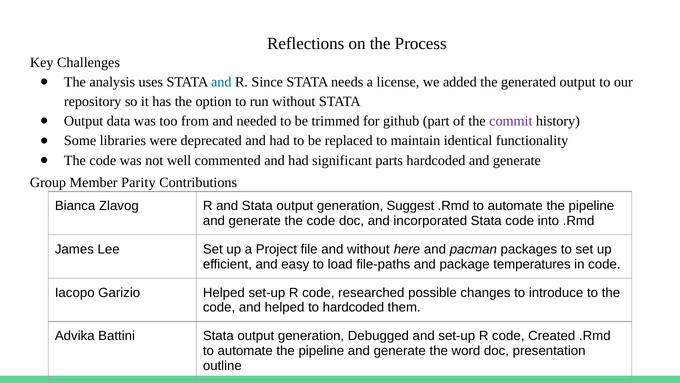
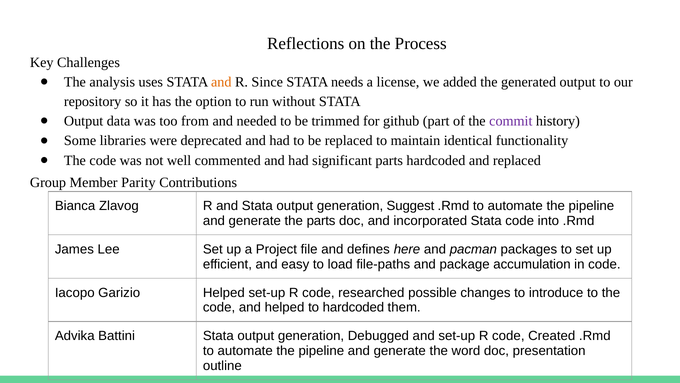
and colour: blue -> orange (221, 82)
hardcoded and generate: generate -> replaced (517, 160)
generate the code: code -> parts (321, 221)
and without: without -> defines (368, 249)
temperatures: temperatures -> accumulation (532, 264)
